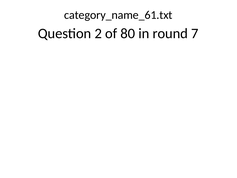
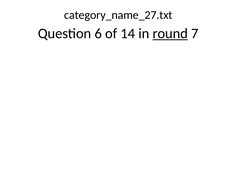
category_name_61.txt: category_name_61.txt -> category_name_27.txt (118, 15)
2: 2 -> 6 (98, 33)
80: 80 -> 14 (128, 33)
round underline: none -> present (170, 33)
